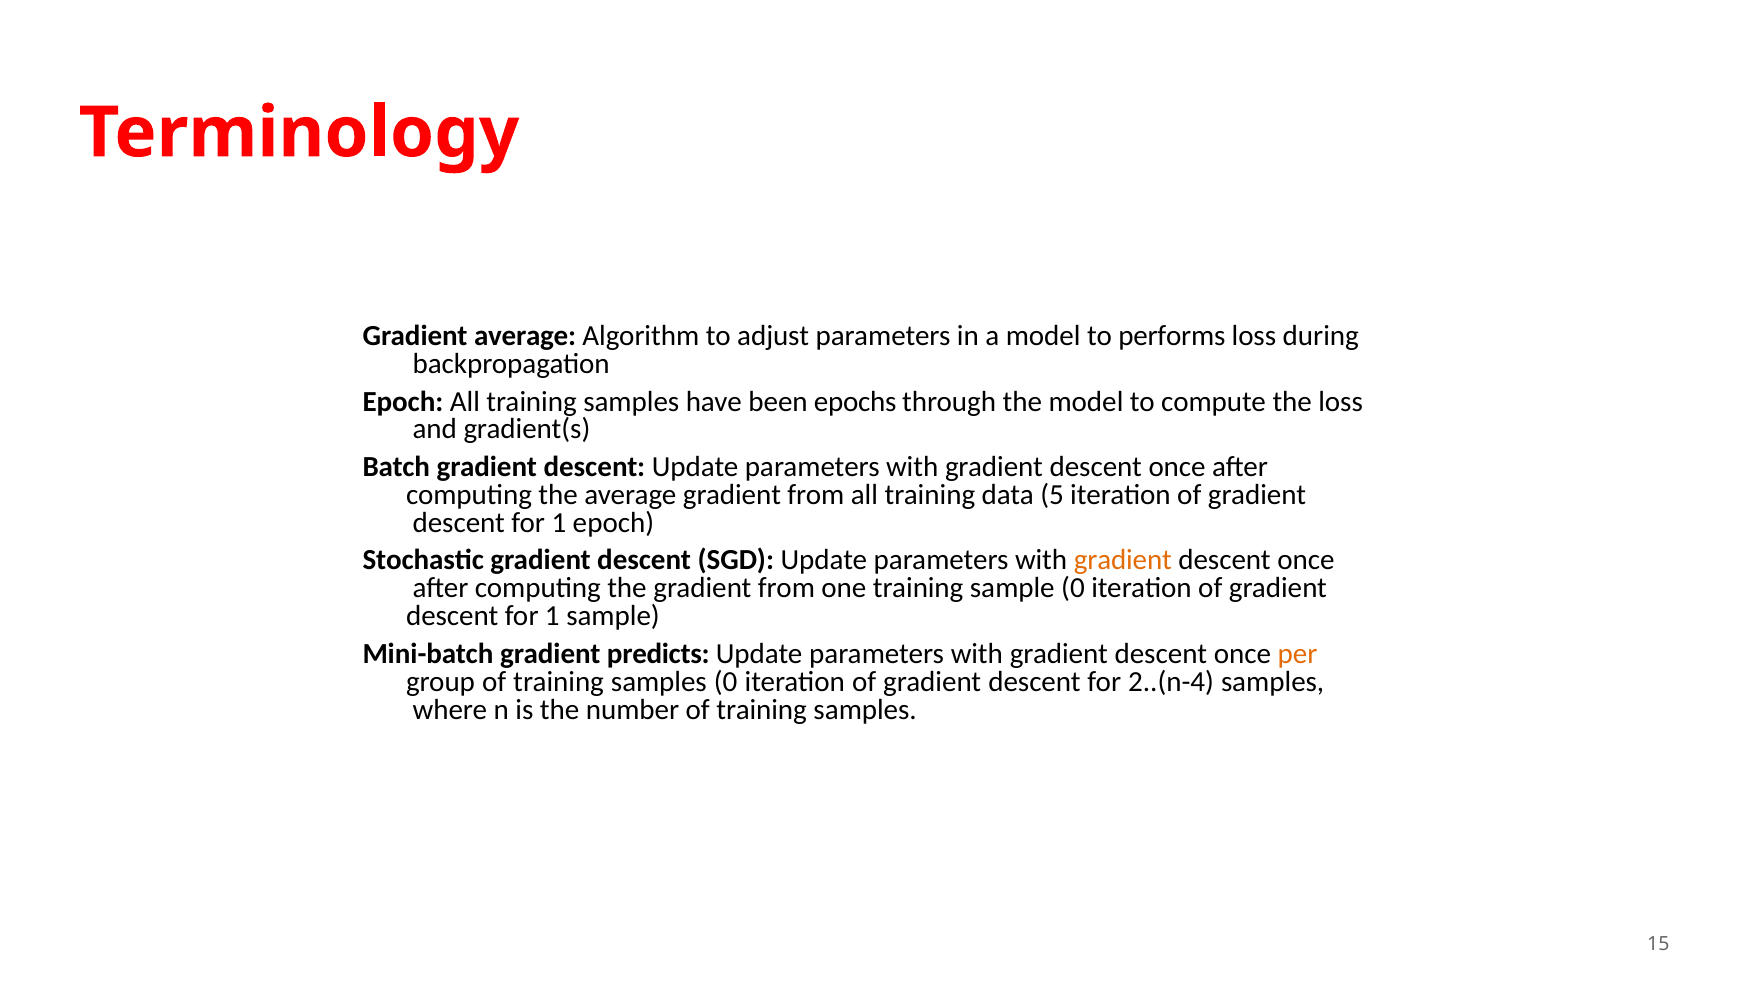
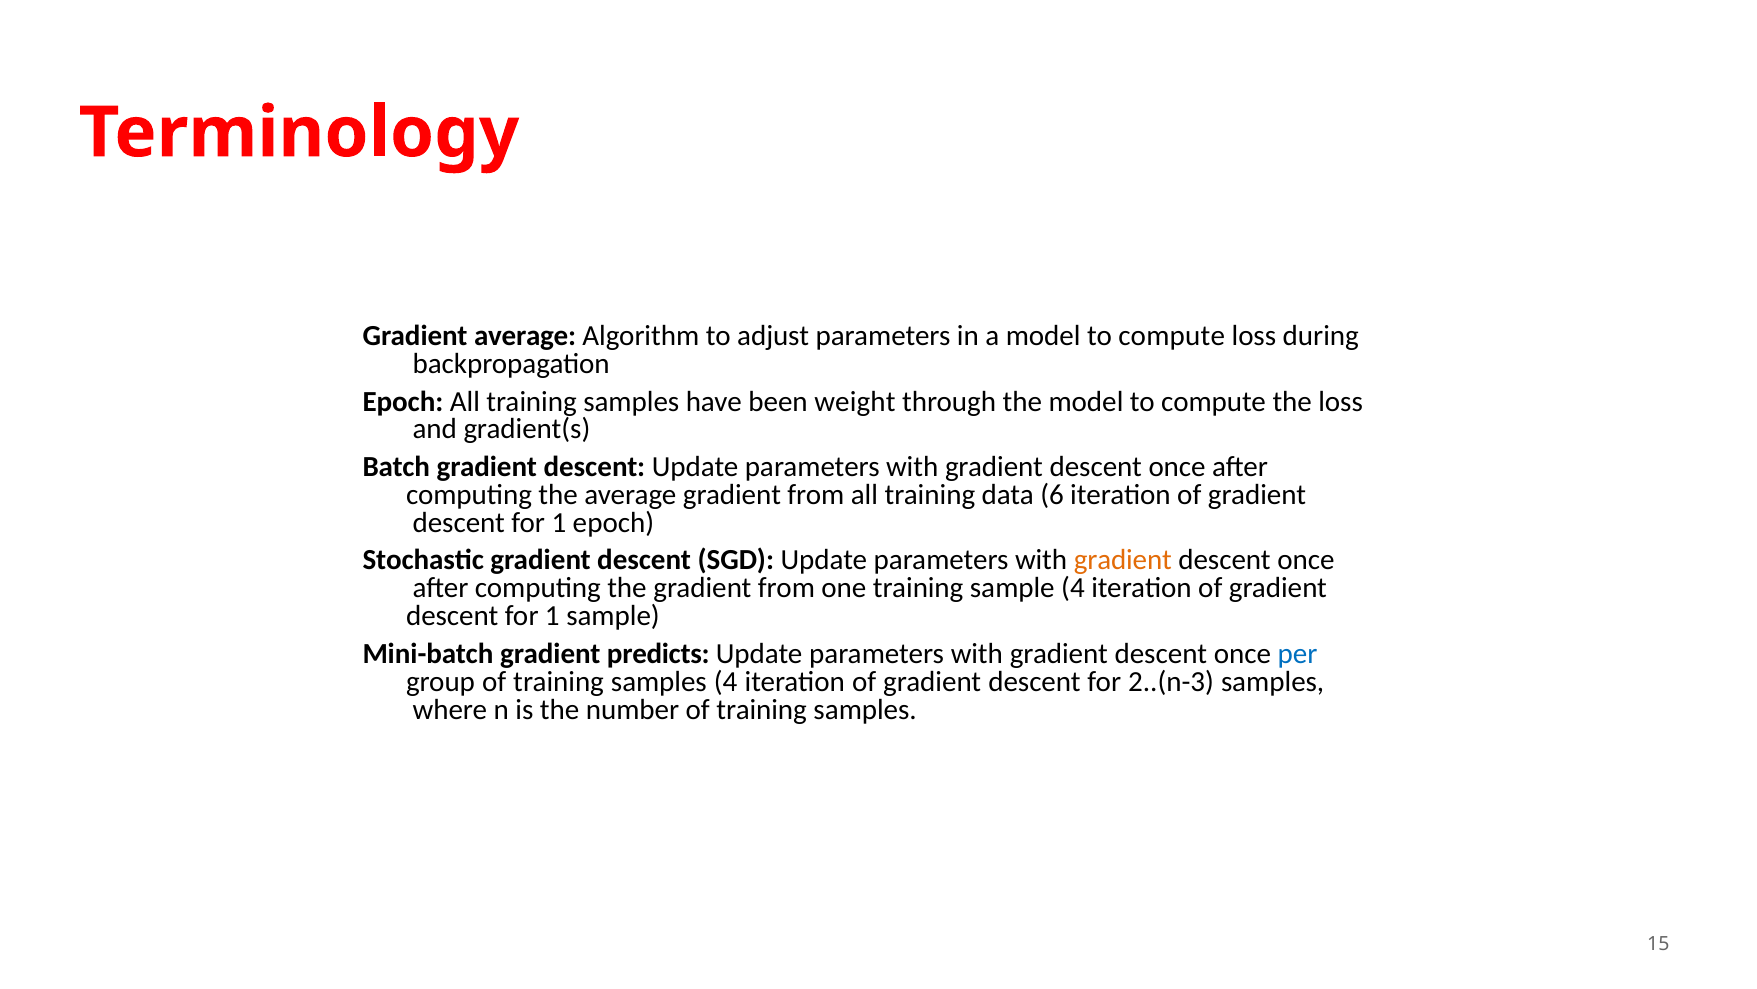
a model to performs: performs -> compute (1172, 336)
epochs: epochs -> weight (855, 401)
5: 5 -> 6 (1052, 495)
sample 0: 0 -> 4 (1073, 588)
per colour: orange -> blue (1297, 653)
samples 0: 0 -> 4 (726, 681)
2..(n-4: 2..(n-4 -> 2..(n-3 (1171, 681)
